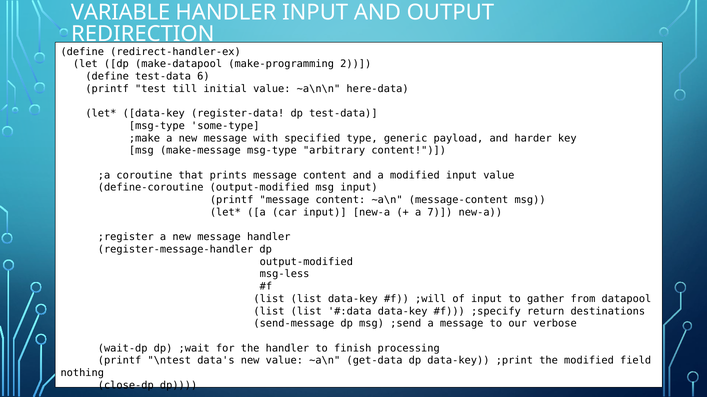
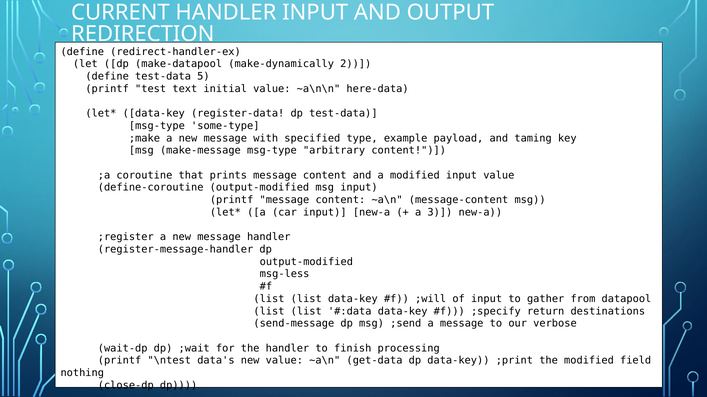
VARIABLE: VARIABLE -> CURRENT (120, 13)
make-programming: make-programming -> make-dynamically (281, 64)
6: 6 -> 5 (203, 76)
till: till -> text (185, 89)
generic: generic -> example (406, 138)
harder: harder -> taming (533, 138)
7: 7 -> 3 (440, 213)
